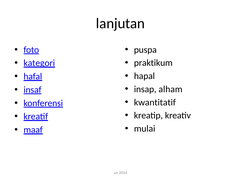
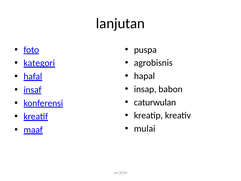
praktikum: praktikum -> agrobisnis (153, 63)
alham: alham -> babon (171, 89)
kwantitatif: kwantitatif -> caturwulan (155, 102)
